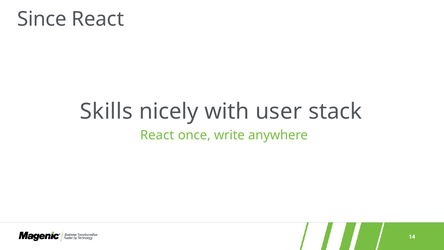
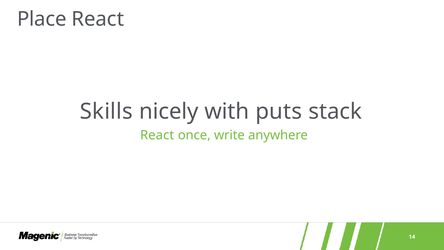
Since: Since -> Place (42, 19)
user: user -> puts (279, 111)
